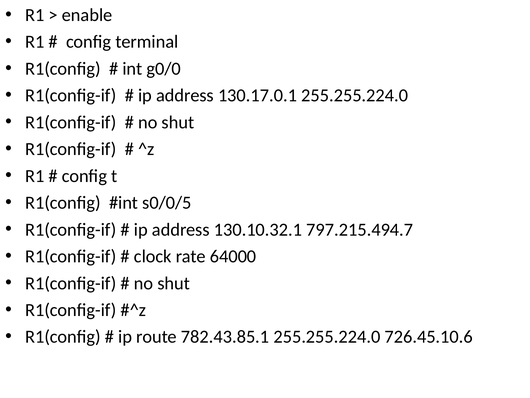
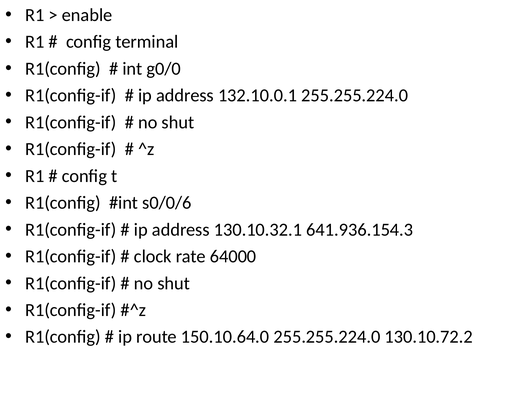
130.17.0.1: 130.17.0.1 -> 132.10.0.1 (258, 95)
s0/0/5: s0/0/5 -> s0/0/6 (167, 203)
797.215.494.7: 797.215.494.7 -> 641.936.154.3 (360, 229)
782.43.85.1: 782.43.85.1 -> 150.10.64.0 (225, 336)
726.45.10.6: 726.45.10.6 -> 130.10.72.2 (429, 336)
